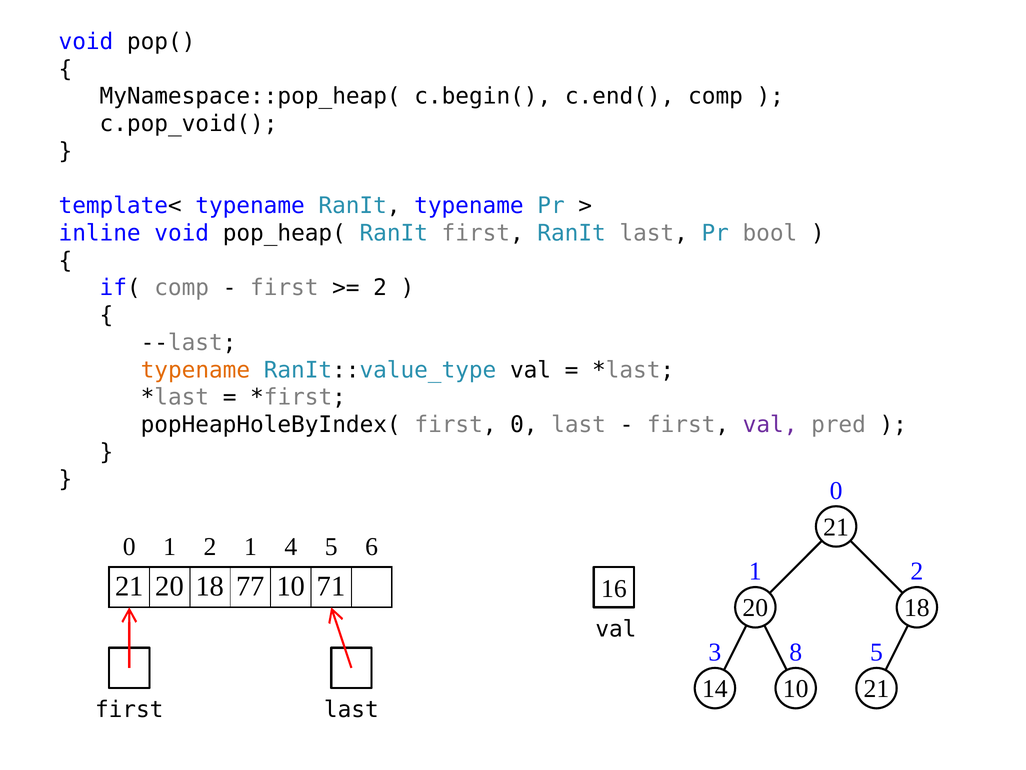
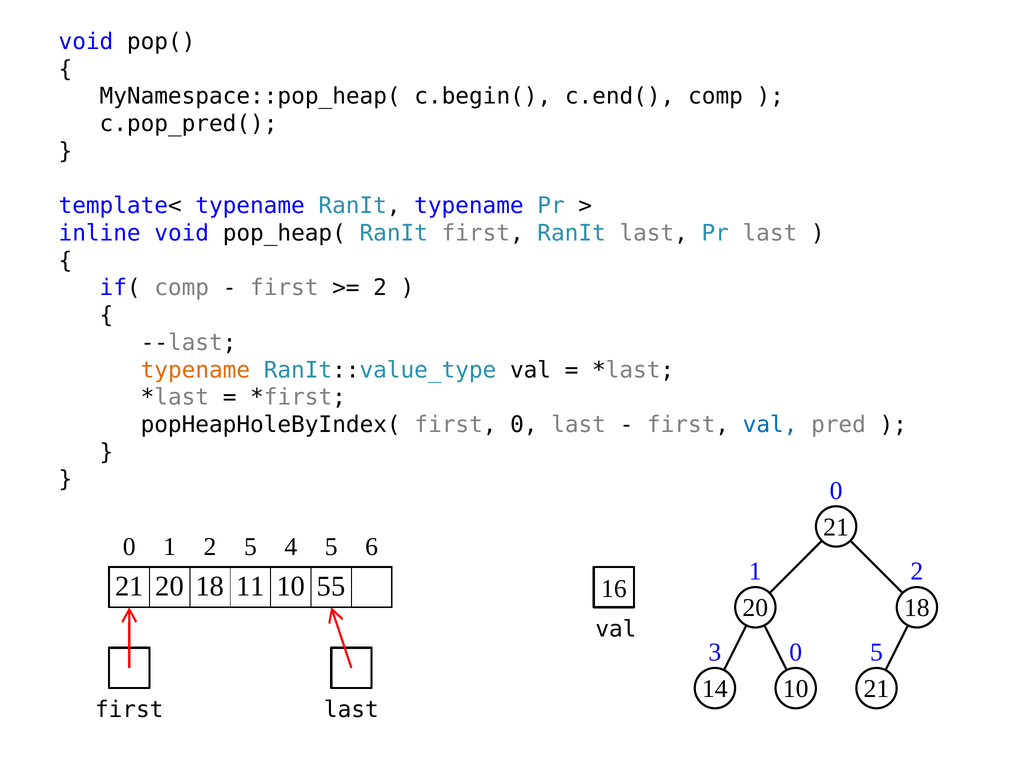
c.pop_void(: c.pop_void( -> c.pop_pred( (189, 124)
Pr bool: bool -> last (770, 233)
val colour: purple -> blue (770, 424)
2 1: 1 -> 5 (250, 547)
77: 77 -> 11 (250, 586)
71: 71 -> 55 (331, 586)
3 8: 8 -> 0 (796, 652)
